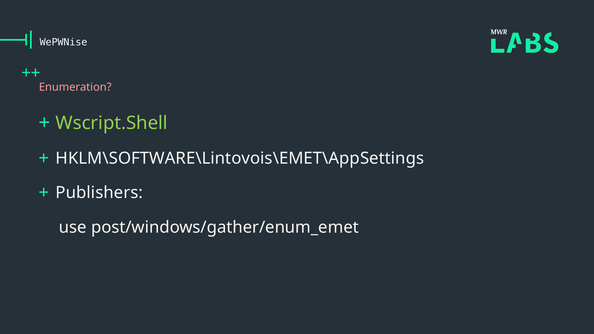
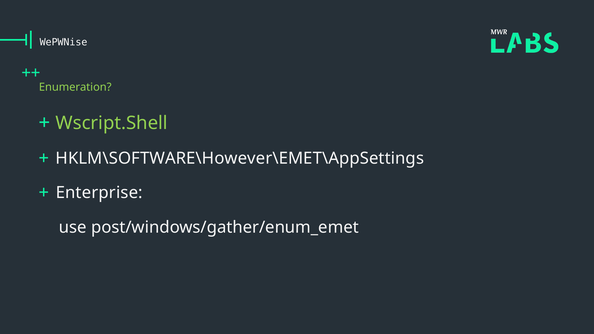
Enumeration colour: pink -> light green (75, 87)
HKLM\SOFTWARE\Lintovois\EMET\AppSettings: HKLM\SOFTWARE\Lintovois\EMET\AppSettings -> HKLM\SOFTWARE\However\EMET\AppSettings (240, 158)
Publishers: Publishers -> Enterprise (99, 193)
